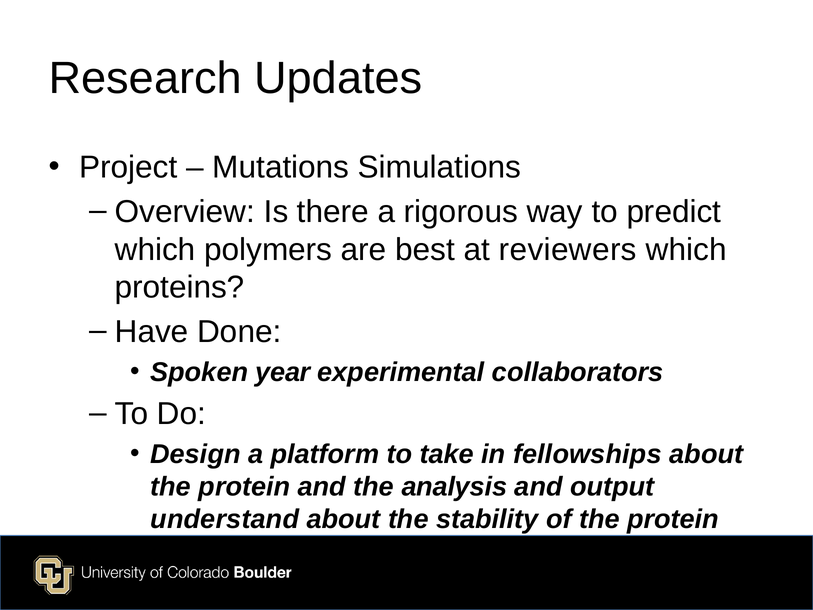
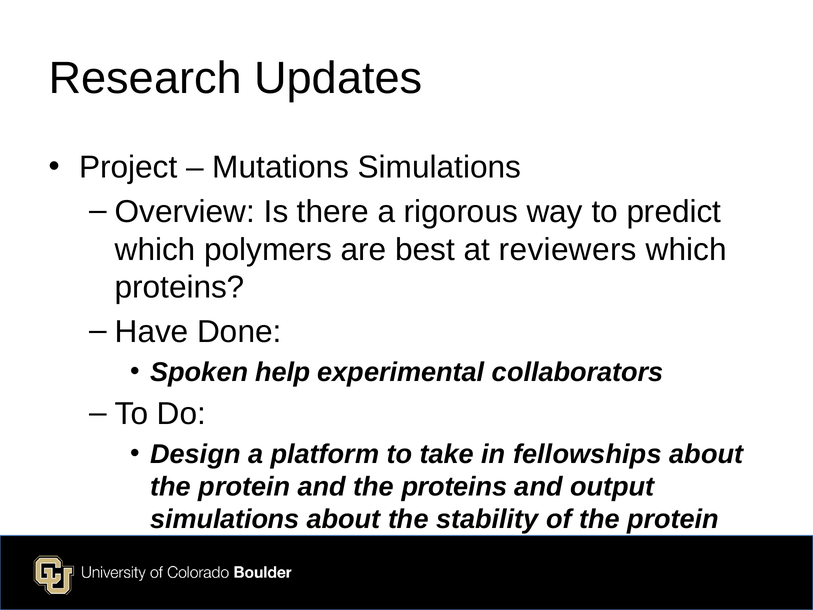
year: year -> help (283, 372)
the analysis: analysis -> proteins (454, 487)
understand: understand -> simulations (225, 519)
